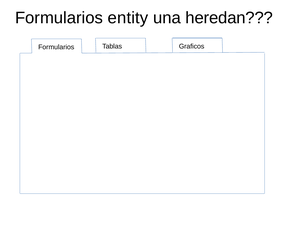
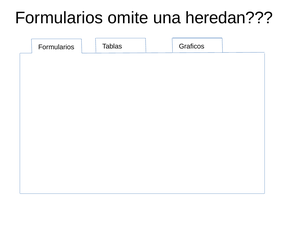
entity: entity -> omite (128, 18)
